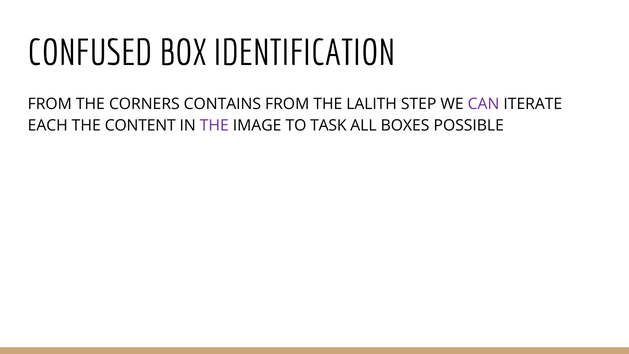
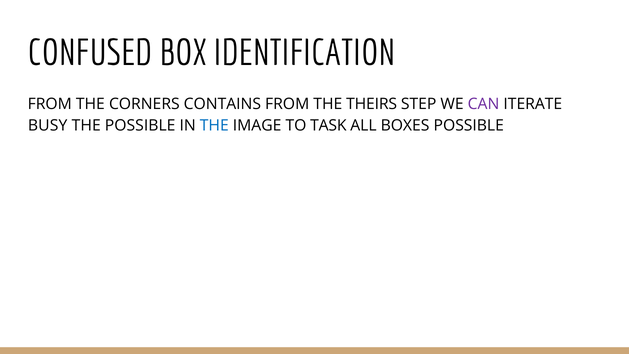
LALITH: LALITH -> THEIRS (372, 104)
EACH: EACH -> BUSY (48, 126)
THE CONTENT: CONTENT -> POSSIBLE (140, 126)
THE colour: purple -> blue (214, 126)
